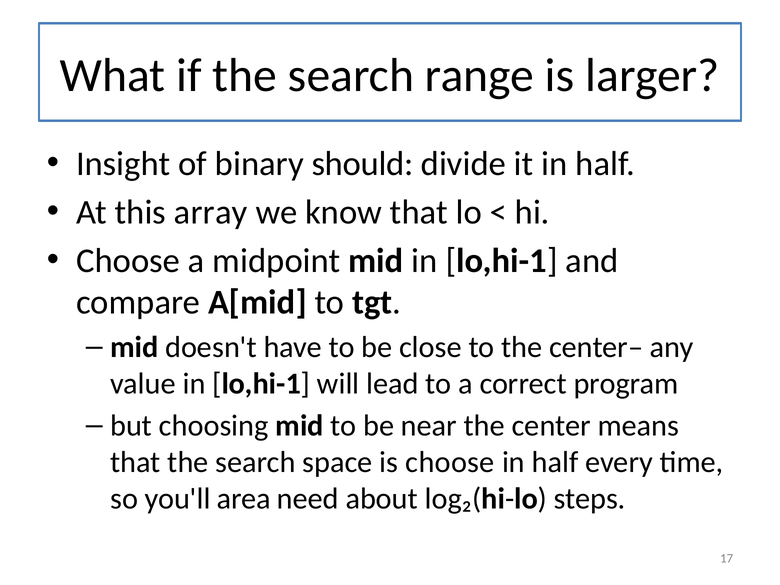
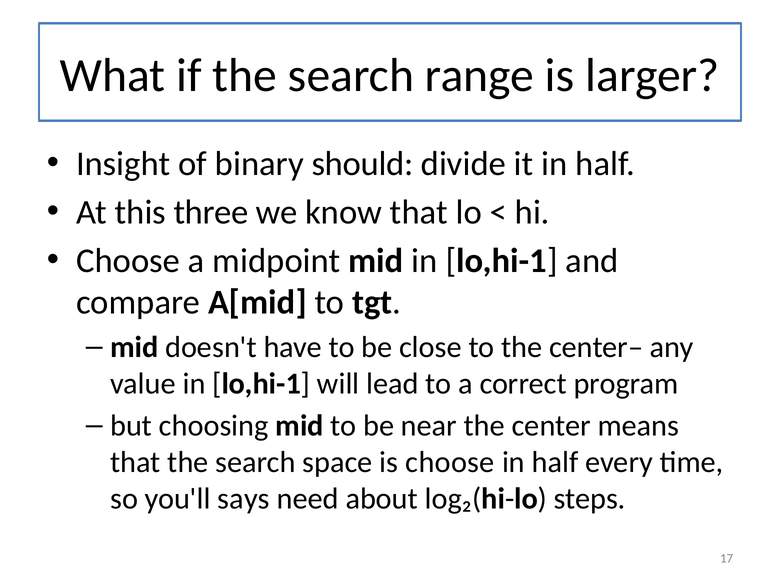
array: array -> three (211, 212)
area: area -> says (244, 499)
